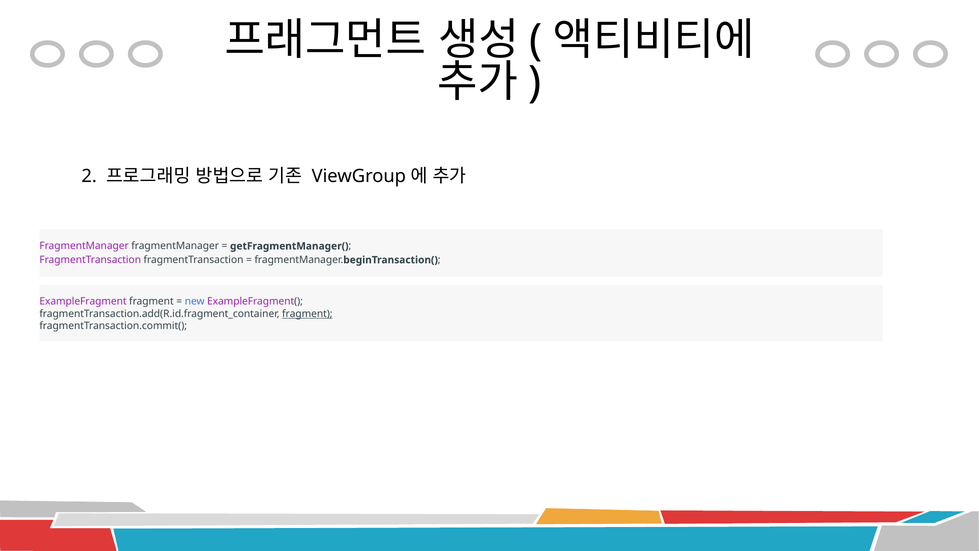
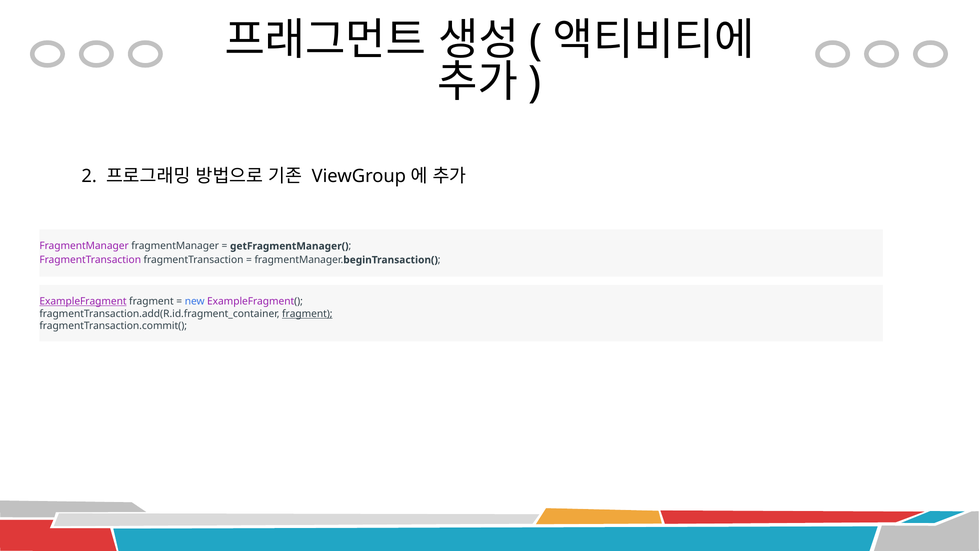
ExampleFragment underline: none -> present (83, 301)
